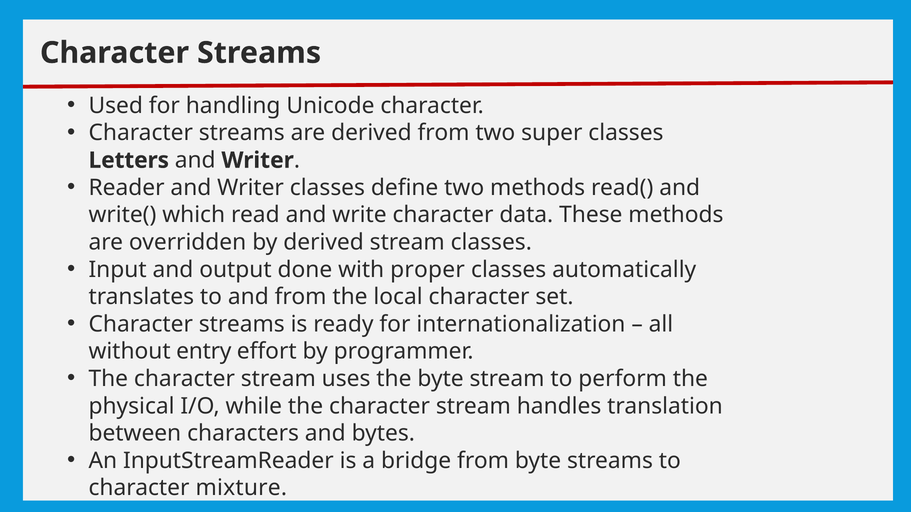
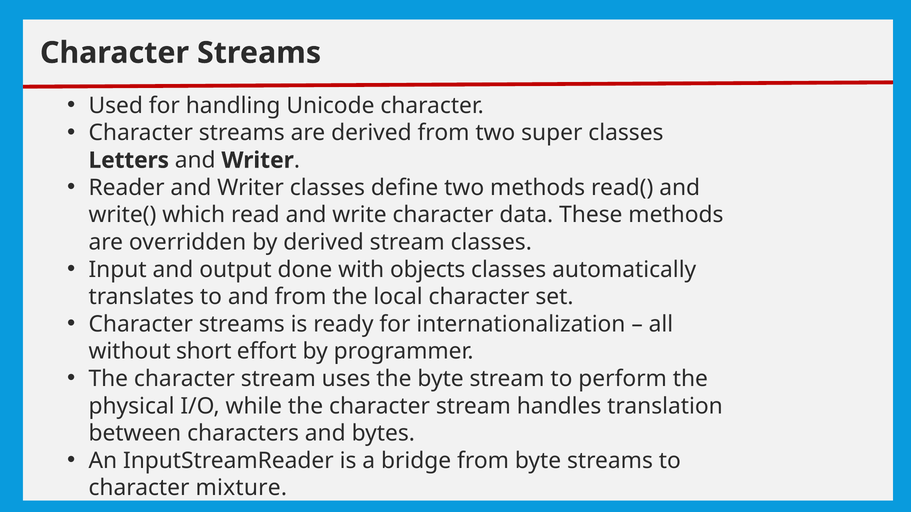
proper: proper -> objects (428, 270)
entry: entry -> short (204, 352)
